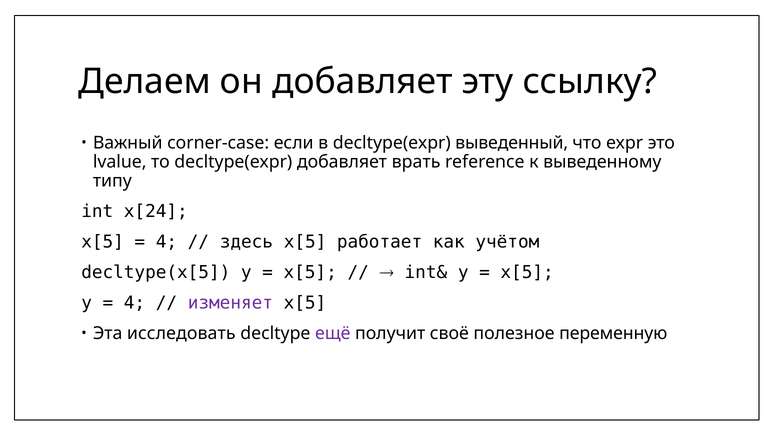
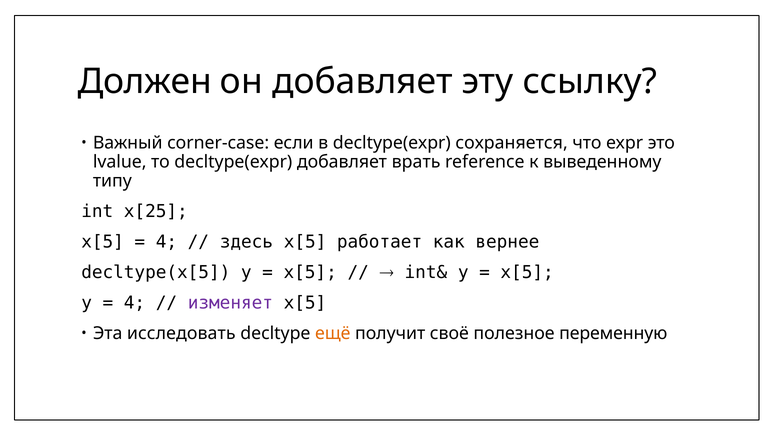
Делаем: Делаем -> Должен (145, 82)
выведенный: выведенный -> сохраняется (512, 143)
x[24: x[24 -> x[25 (156, 212)
учётом: учётом -> вернее (507, 242)
ещё colour: purple -> orange (333, 333)
